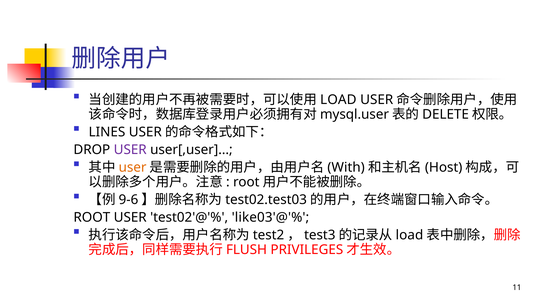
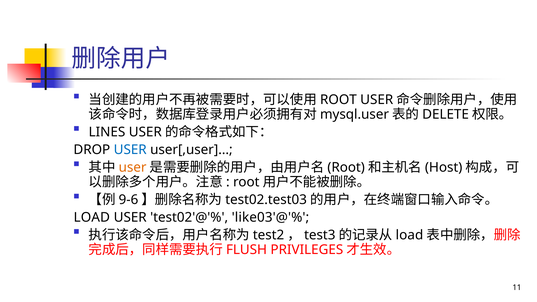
LOAD: LOAD -> ROOT (338, 100)
USER colour: purple -> blue (130, 150)
With: With -> Root (346, 168)
ROOT: ROOT -> LOAD (92, 217)
